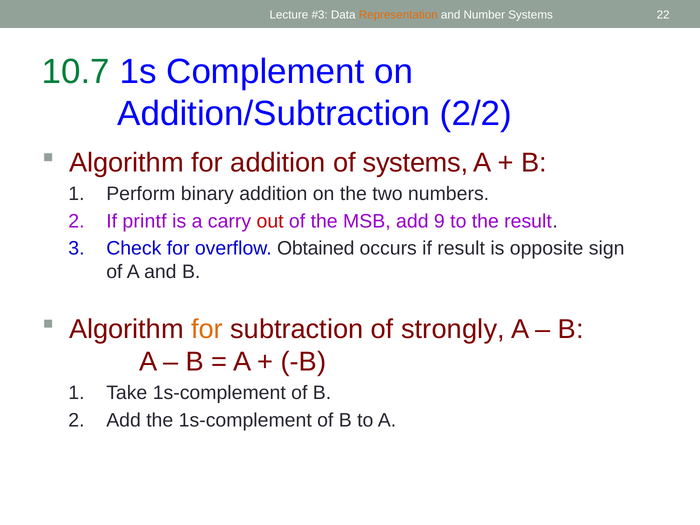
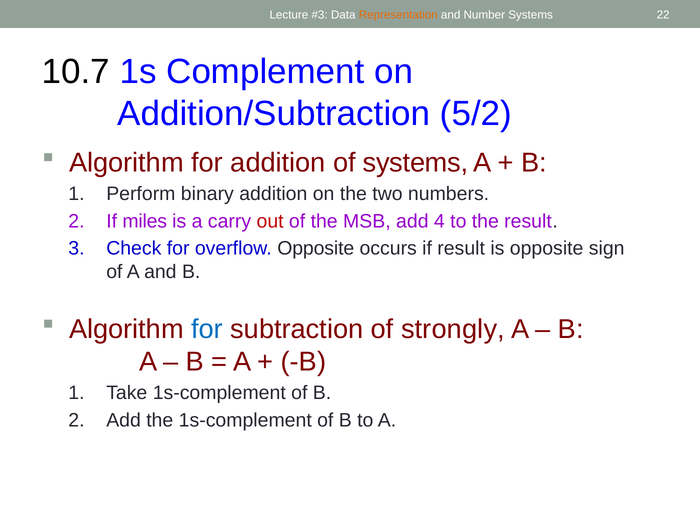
10.7 colour: green -> black (76, 72)
2/2: 2/2 -> 5/2 (476, 114)
printf: printf -> miles (145, 221)
9: 9 -> 4 (439, 221)
overflow Obtained: Obtained -> Opposite (316, 248)
for colour: orange -> blue (207, 329)
